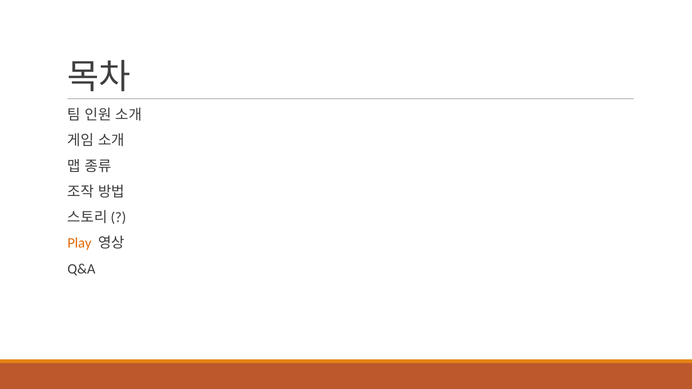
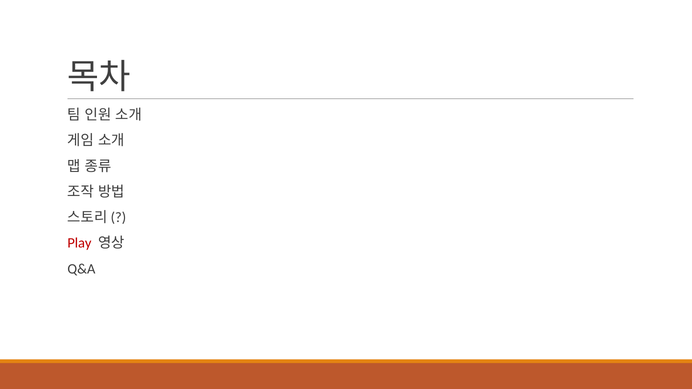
Play colour: orange -> red (79, 243)
